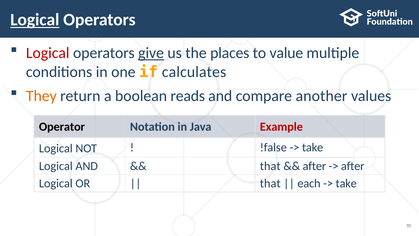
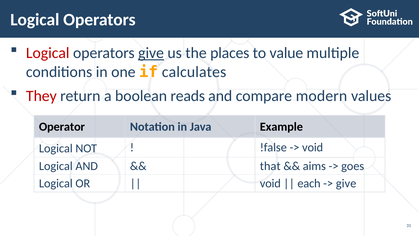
Logical underline: present -> none (35, 20)
They colour: orange -> red (41, 96)
another: another -> modern (321, 96)
Example colour: red -> black (281, 127)
take: take -> void (313, 147)
after: after -> aims (314, 166)
after: after -> goes (353, 166)
that: that -> void (270, 183)
take: take -> give (346, 183)
